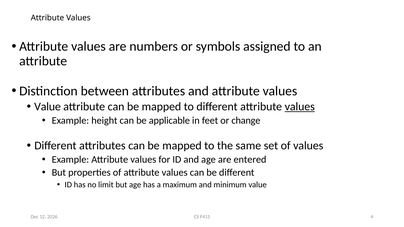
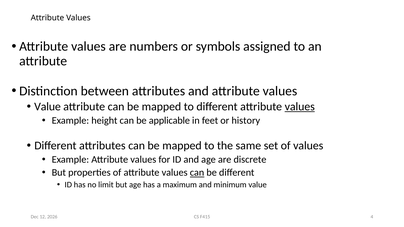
change: change -> history (246, 121)
entered: entered -> discrete (250, 160)
can underline: none -> present (197, 173)
